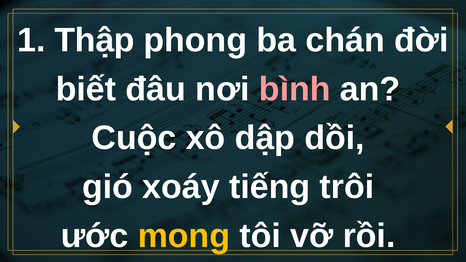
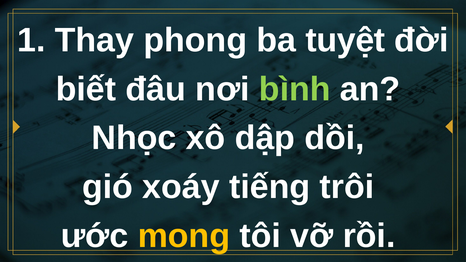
Thập: Thập -> Thay (94, 40)
chán: chán -> tuyệt (345, 40)
bình colour: pink -> light green (295, 89)
Cuộc: Cuộc -> Nhọc (134, 138)
